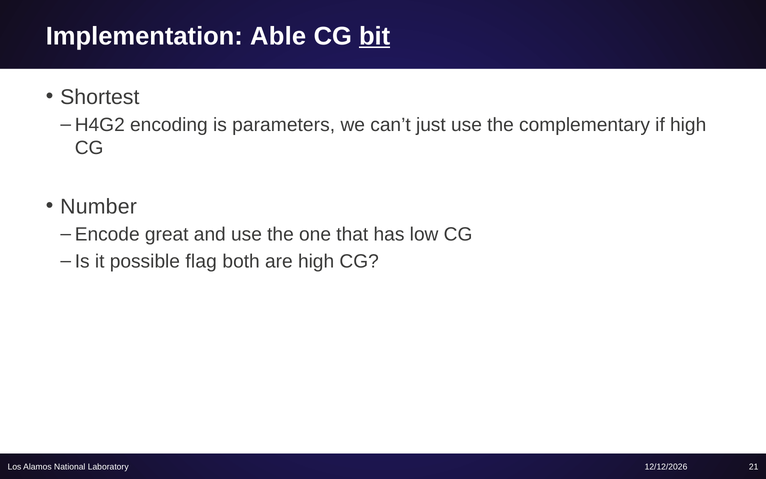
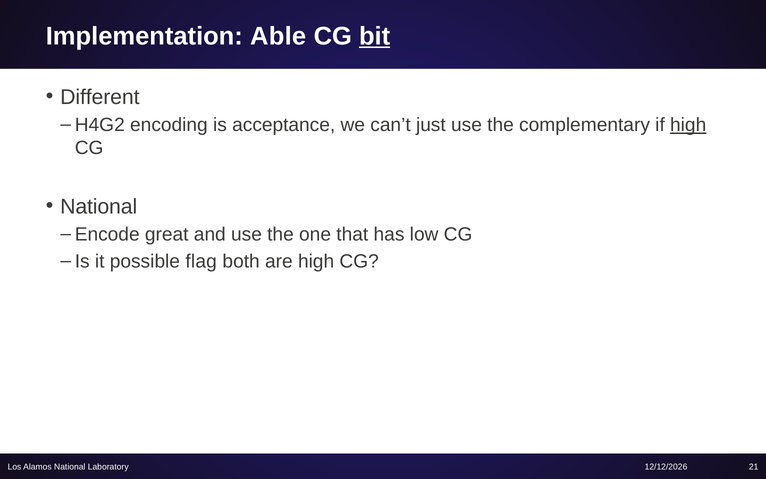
Shortest: Shortest -> Different (100, 97)
parameters: parameters -> acceptance (284, 125)
high underline: none -> present (688, 125)
Number: Number -> National (99, 206)
